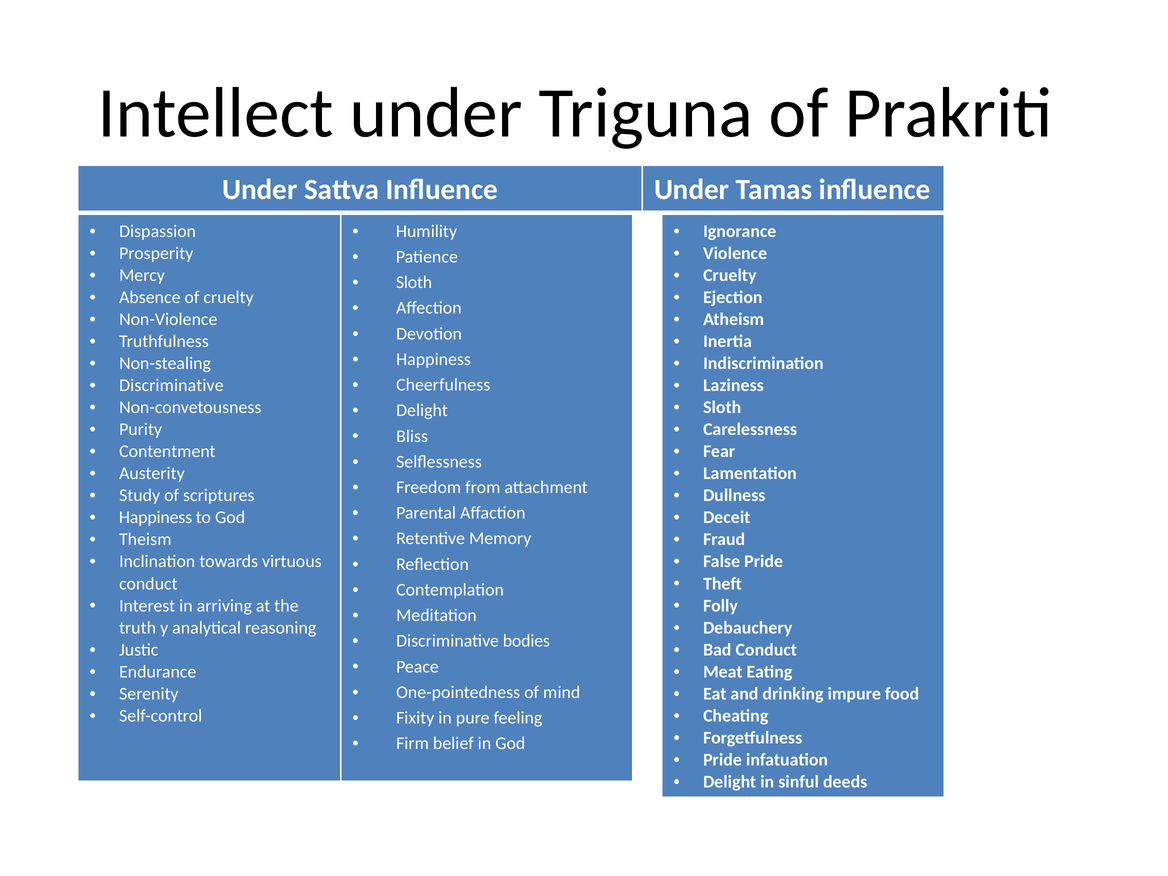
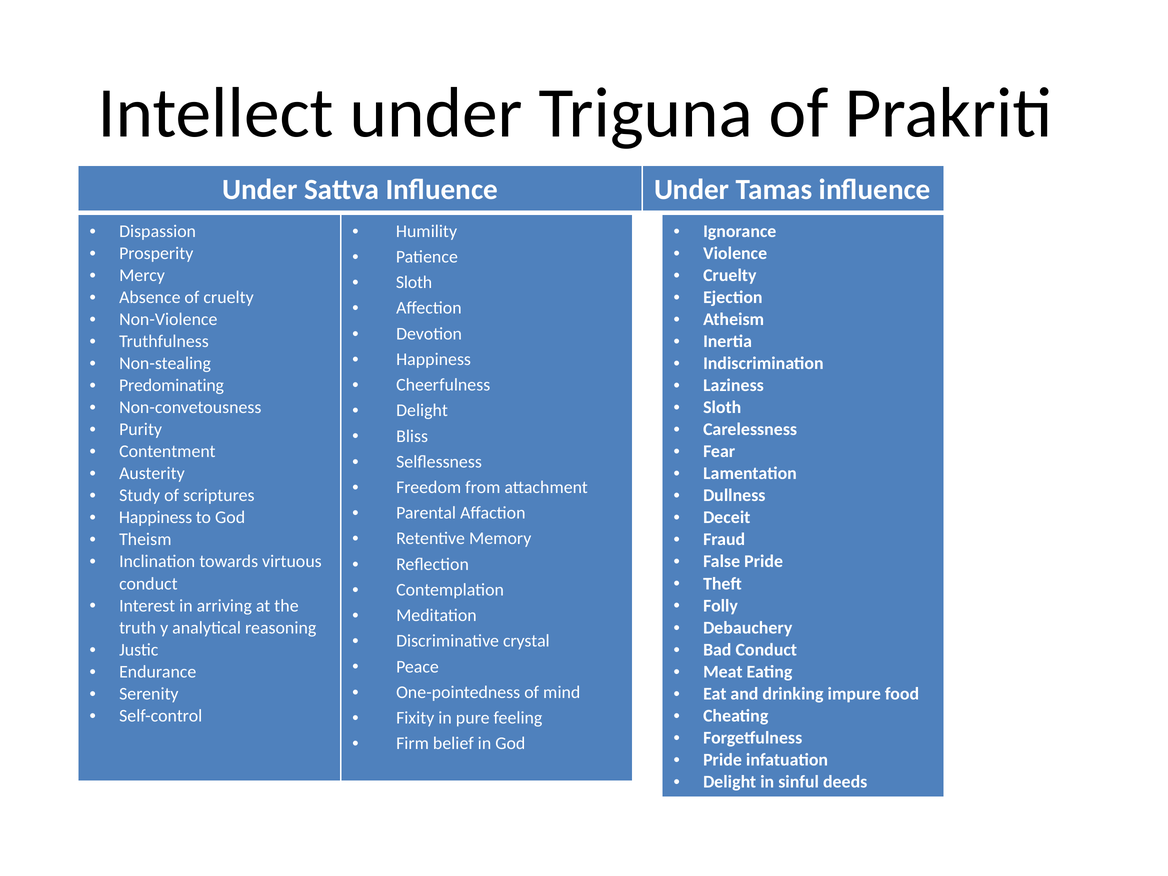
Discriminative: Discriminative -> Predominating (172, 385)
bodies: bodies -> crystal (526, 641)
